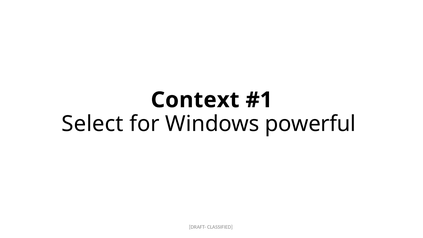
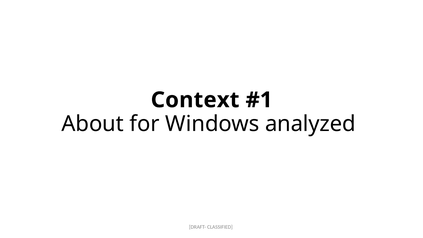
Select: Select -> About (93, 124)
powerful: powerful -> analyzed (310, 124)
